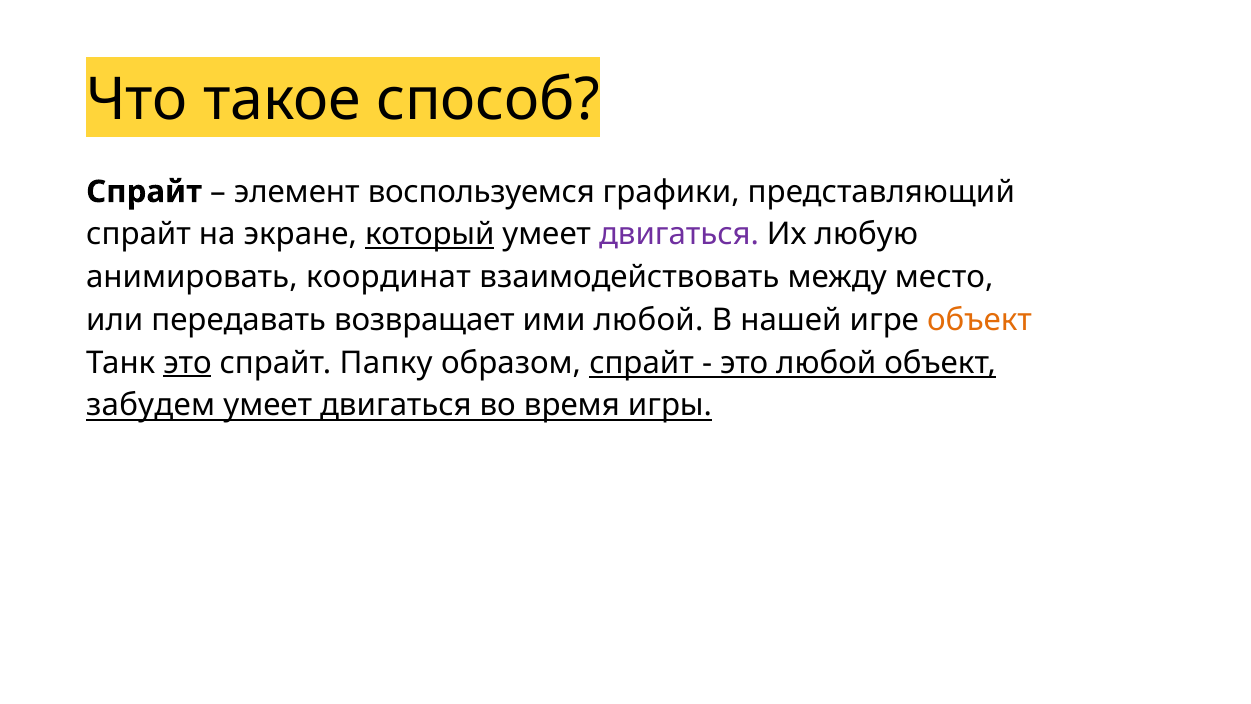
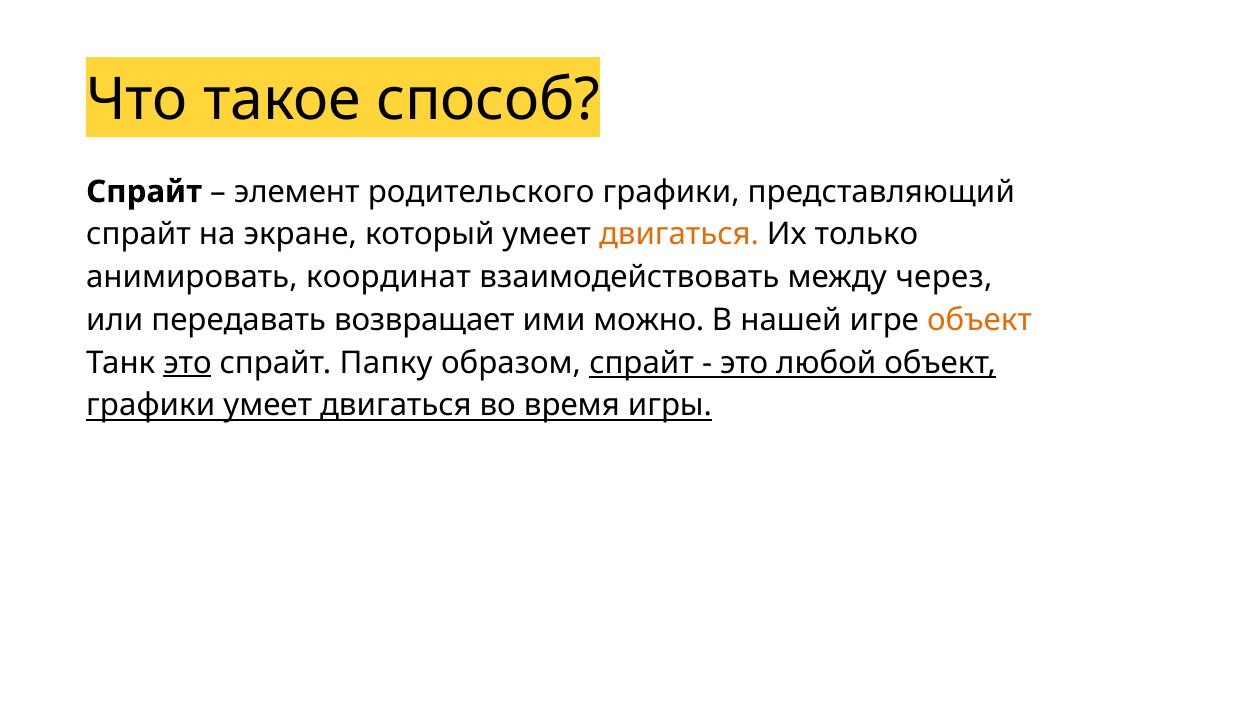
воспользуемся: воспользуемся -> родительского (481, 192)
который underline: present -> none (430, 234)
двигаться colour: purple -> orange (679, 234)
любую: любую -> только (866, 234)
место: место -> через (944, 277)
ими любой: любой -> можно (649, 320)
забудем: забудем -> графики (151, 405)
